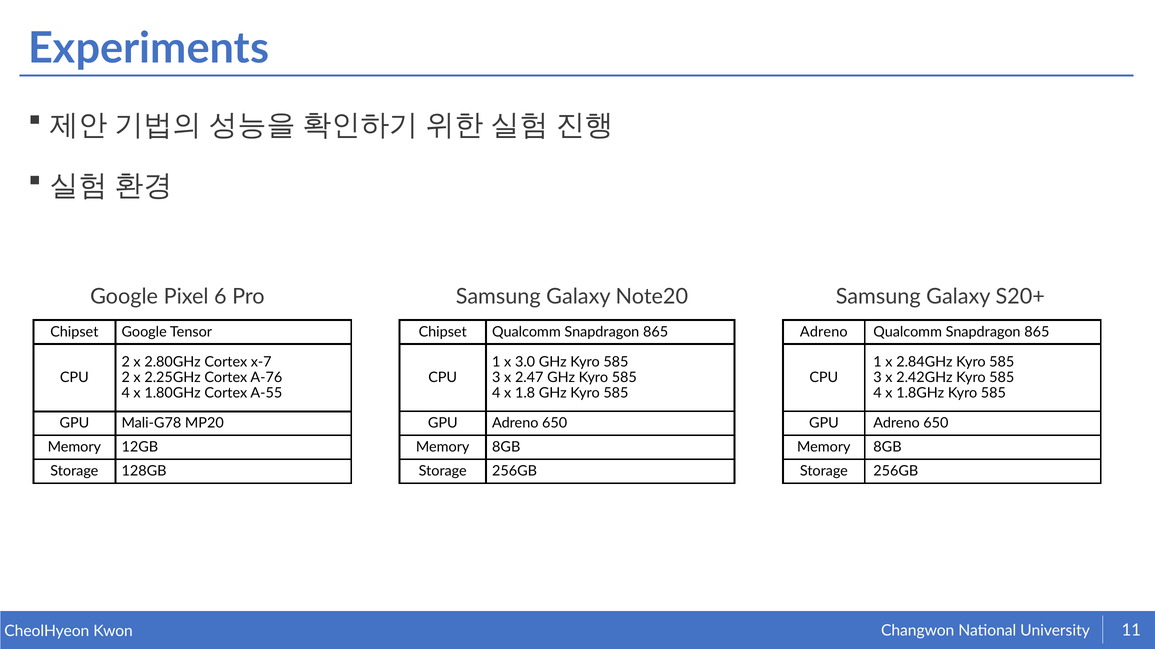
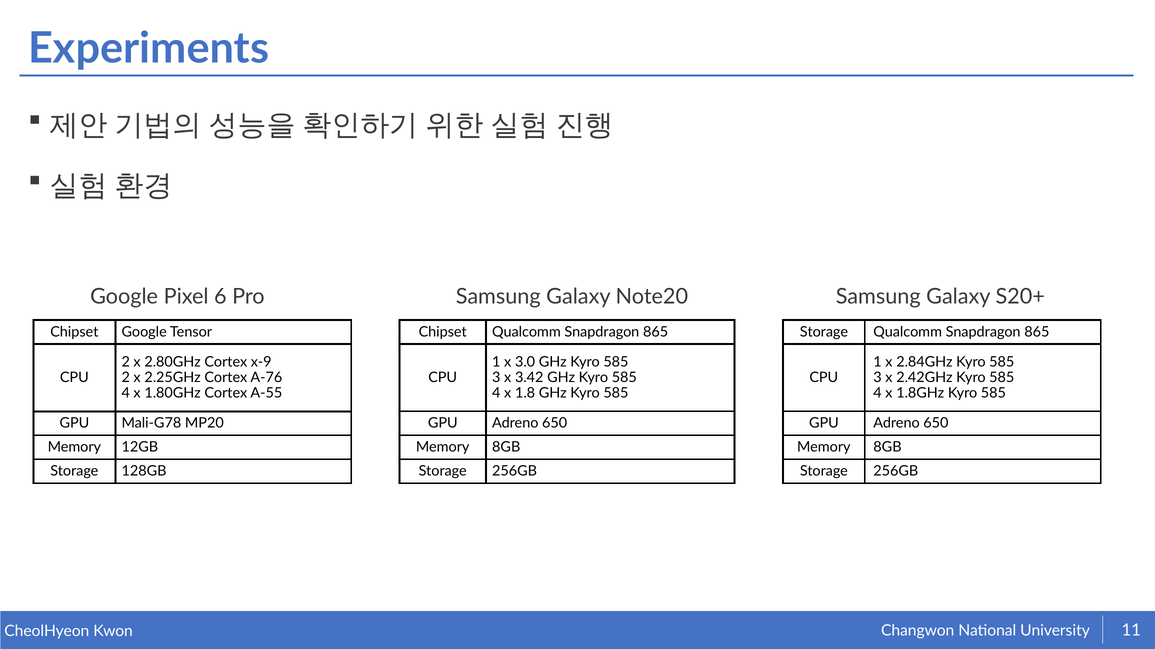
Adreno: Adreno -> Storage (824, 332)
x-7: x-7 -> x-9 (261, 363)
2.47: 2.47 -> 3.42 (529, 378)
